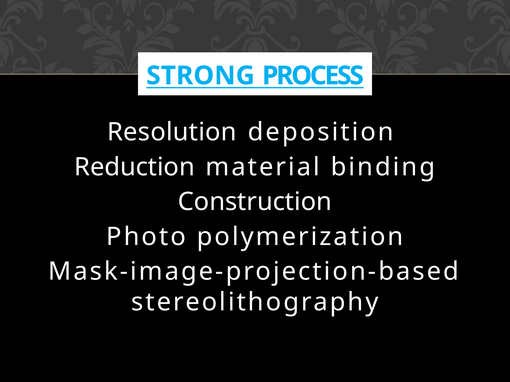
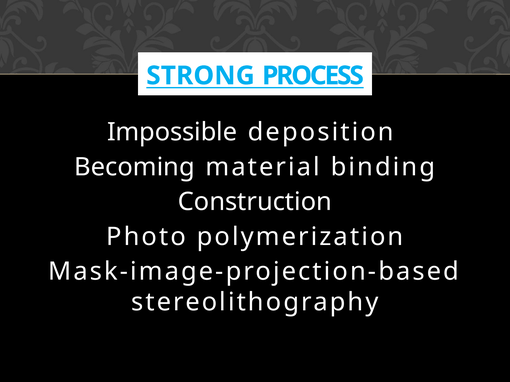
Resolution: Resolution -> Impossible (172, 132)
Reduction: Reduction -> Becoming (134, 167)
